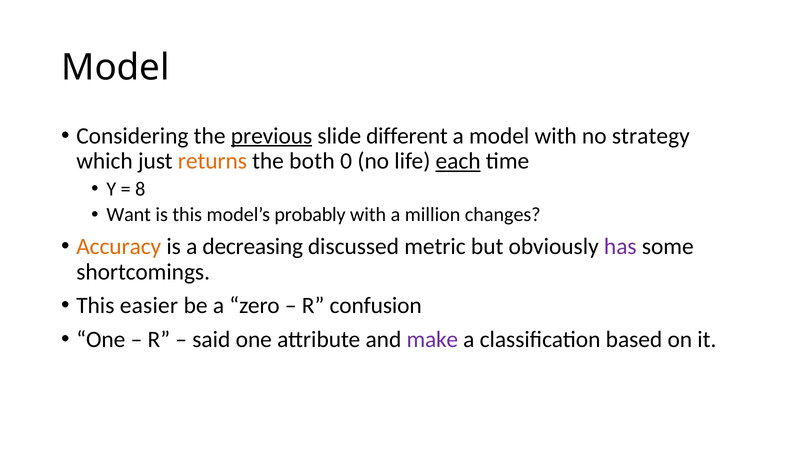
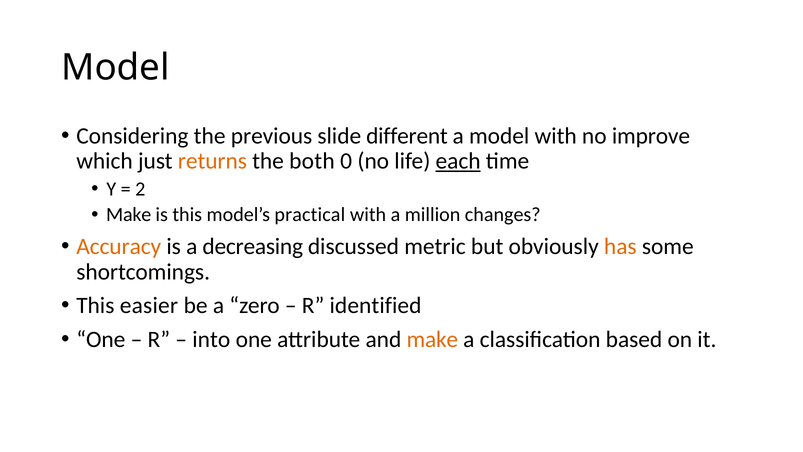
previous underline: present -> none (272, 136)
strategy: strategy -> improve (651, 136)
8: 8 -> 2 (140, 189)
Want: Want -> Make (129, 215)
probably: probably -> practical (310, 215)
has colour: purple -> orange (620, 246)
confusion: confusion -> identified (376, 305)
said: said -> into (211, 339)
make colour: purple -> orange (432, 339)
